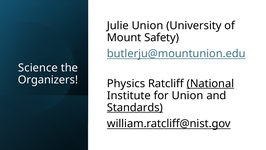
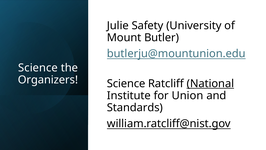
Julie Union: Union -> Safety (148, 26)
Safety: Safety -> Butler (162, 38)
Physics: Physics -> Science (126, 83)
Standards underline: present -> none (135, 107)
